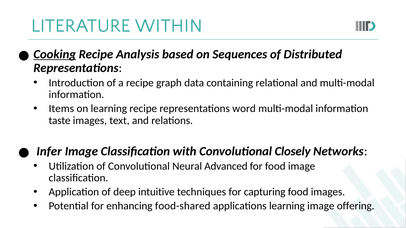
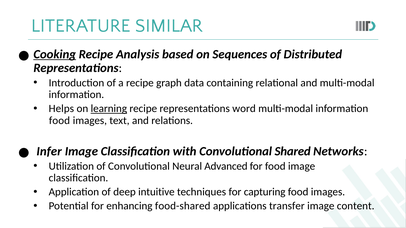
WITHIN: WITHIN -> SIMILAR (169, 26)
Items: Items -> Helps (61, 109)
learning underline: none -> present (109, 109)
taste: taste -> food (59, 121)
Closely: Closely -> Shared (293, 151)
applications learning: learning -> transfer (287, 206)
offering: offering -> content (356, 206)
